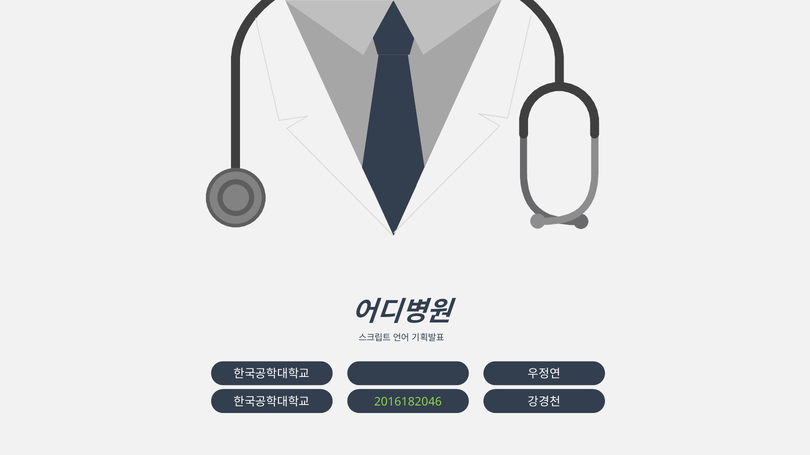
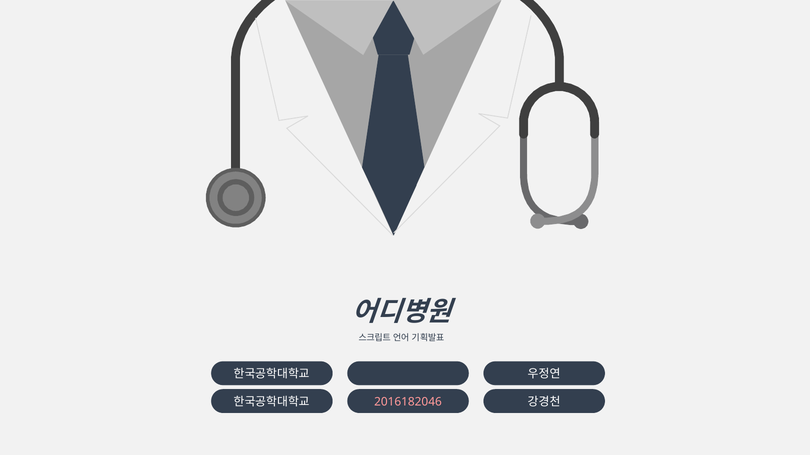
2016182046 colour: light green -> pink (408, 402)
